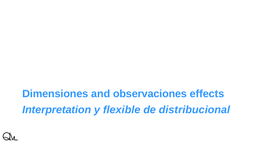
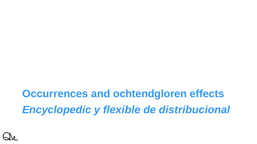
Dimensiones: Dimensiones -> Occurrences (55, 94)
observaciones: observaciones -> ochtendgloren (150, 94)
Interpretation: Interpretation -> Encyclopedic (57, 110)
